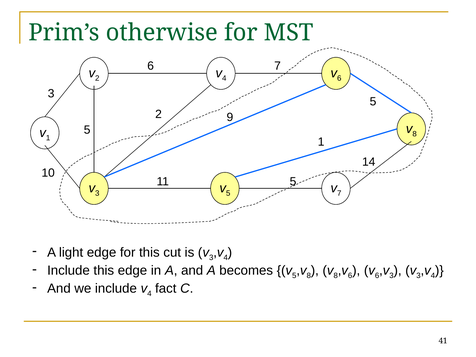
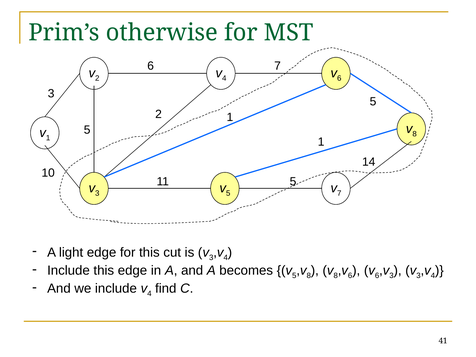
2 9: 9 -> 1 (230, 117)
fact: fact -> find (166, 288)
